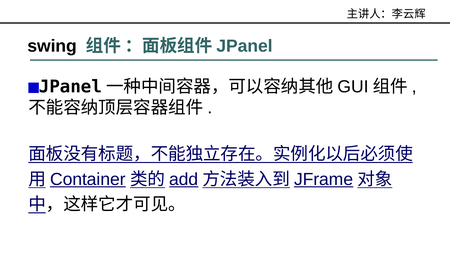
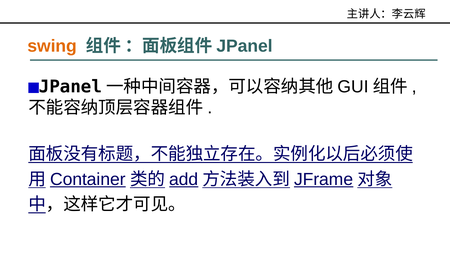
swing colour: black -> orange (52, 46)
